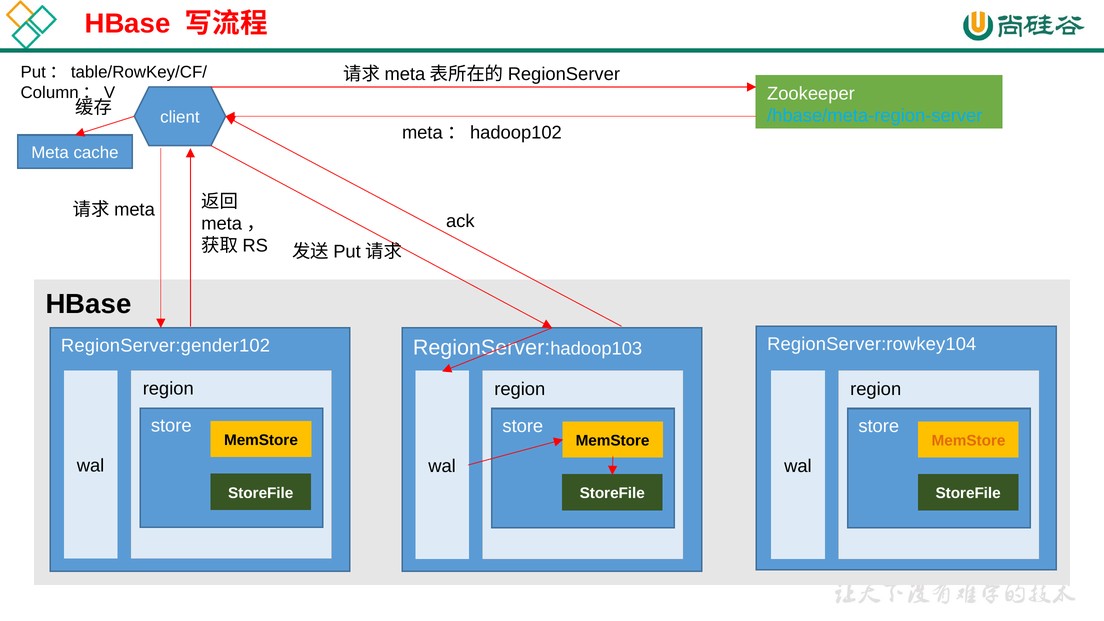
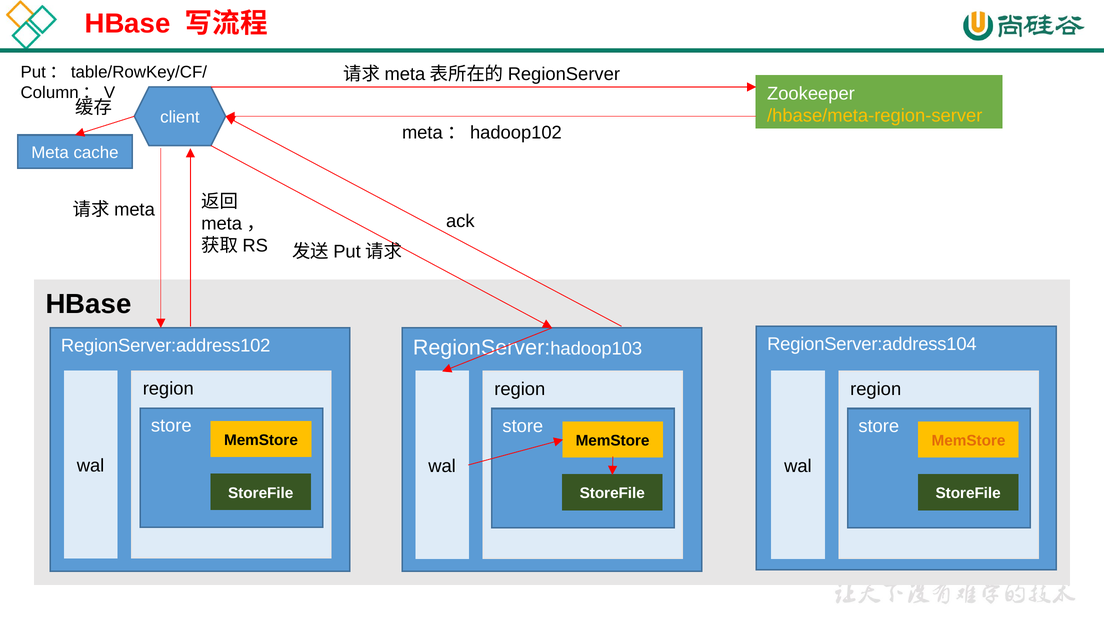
/hbase/meta-region-server colour: light blue -> yellow (875, 116)
RegionServer:gender102: RegionServer:gender102 -> RegionServer:address102 (166, 346)
RegionServer:rowkey104: RegionServer:rowkey104 -> RegionServer:address104 (872, 344)
